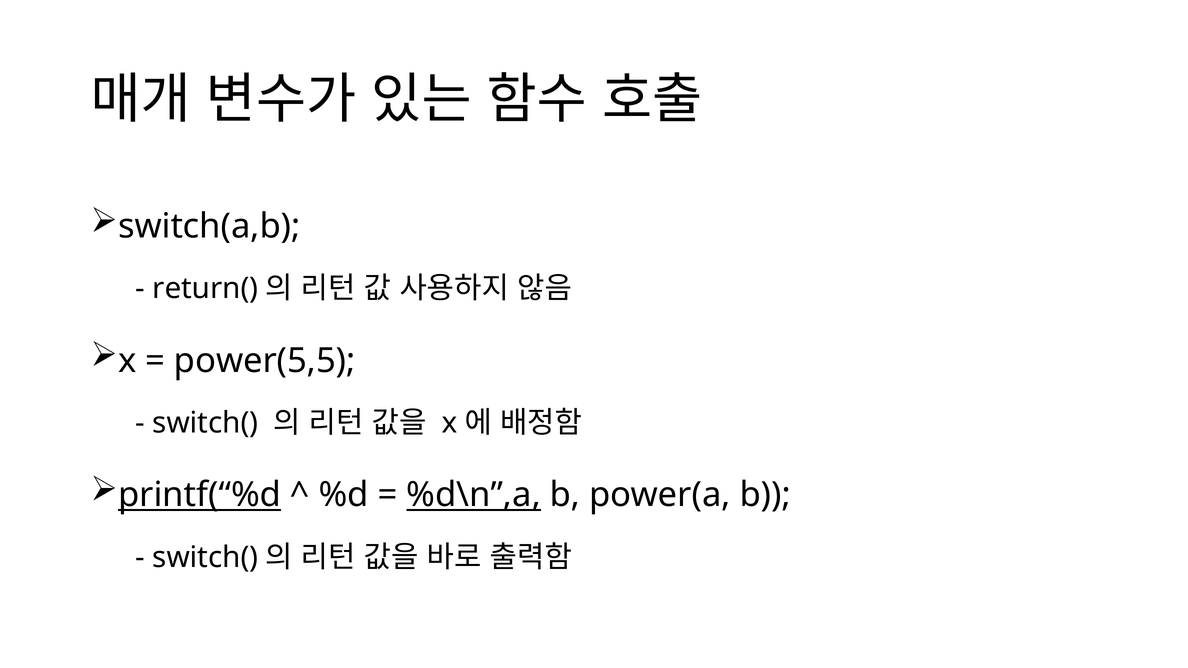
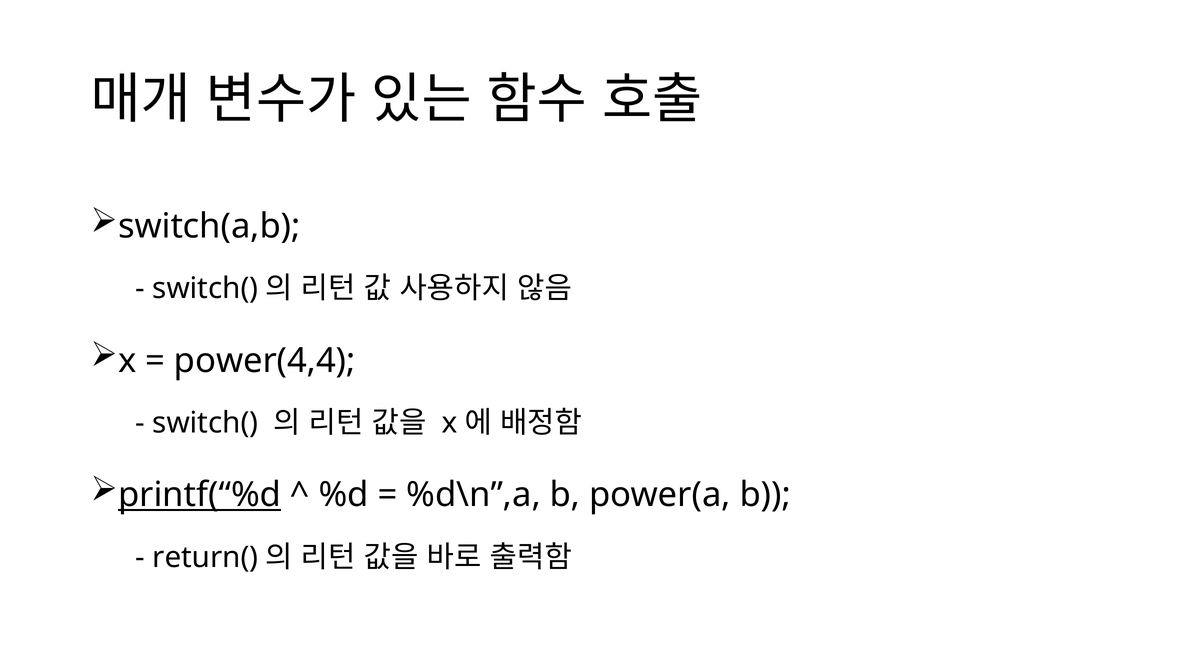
return(: return( -> switch( (205, 289)
power(5,5: power(5,5 -> power(4,4 (265, 361)
%d\n”,a underline: present -> none (474, 495)
switch(: switch( -> return( (205, 557)
